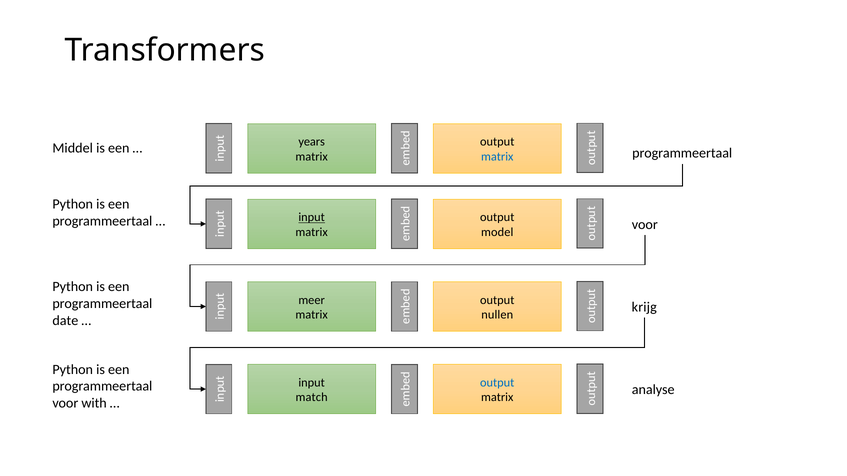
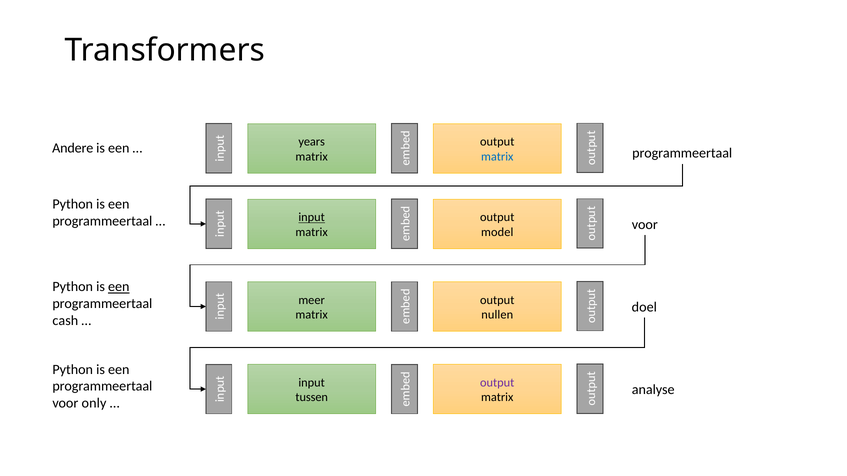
Middel: Middel -> Andere (73, 148)
een underline: none -> present (119, 287)
krijg: krijg -> doel (644, 307)
date: date -> cash (65, 321)
output colour: blue -> purple (497, 383)
match: match -> tussen (312, 398)
with: with -> only (94, 404)
